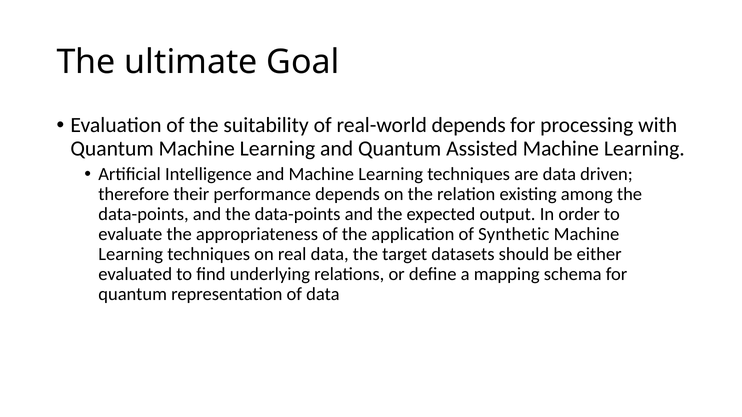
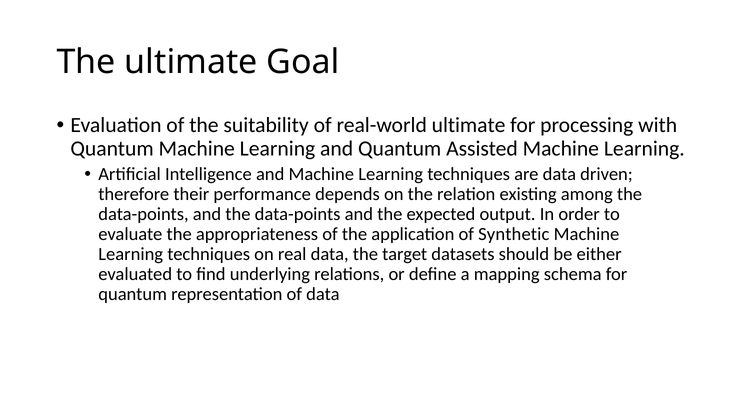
real-world depends: depends -> ultimate (469, 125)
